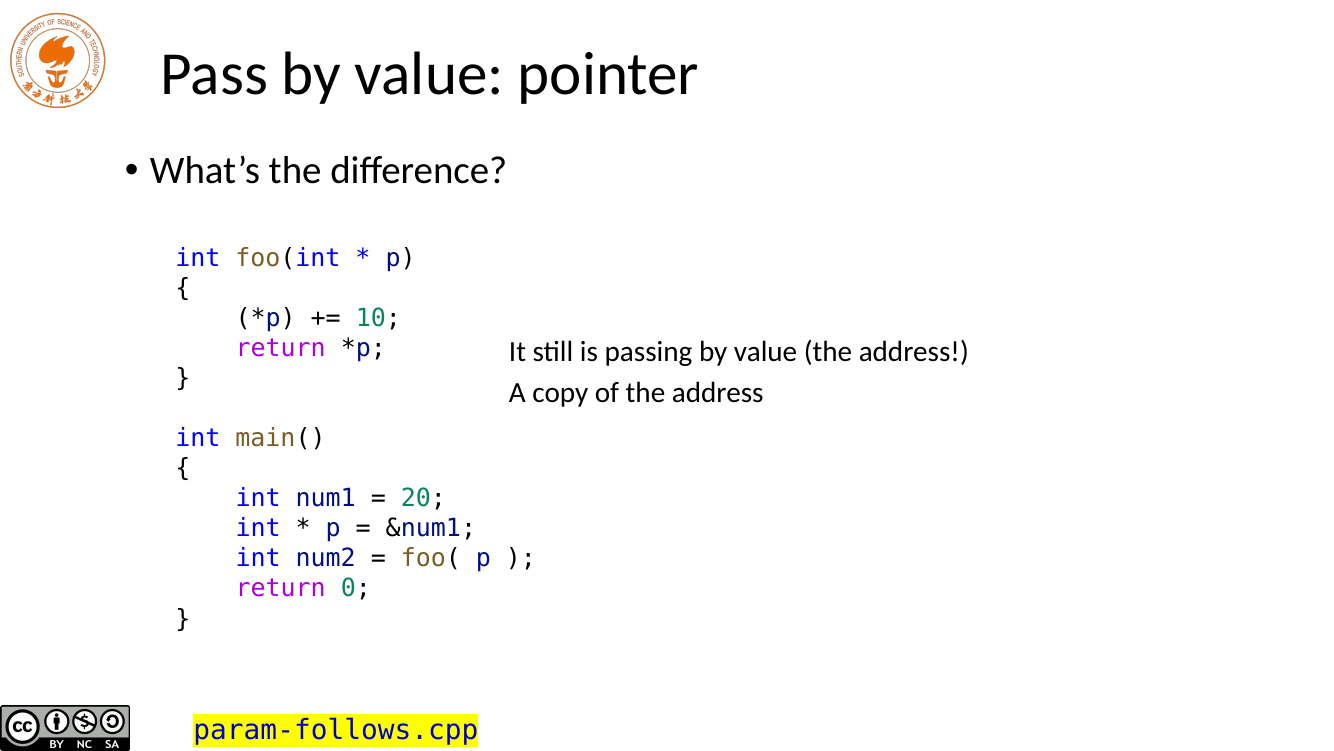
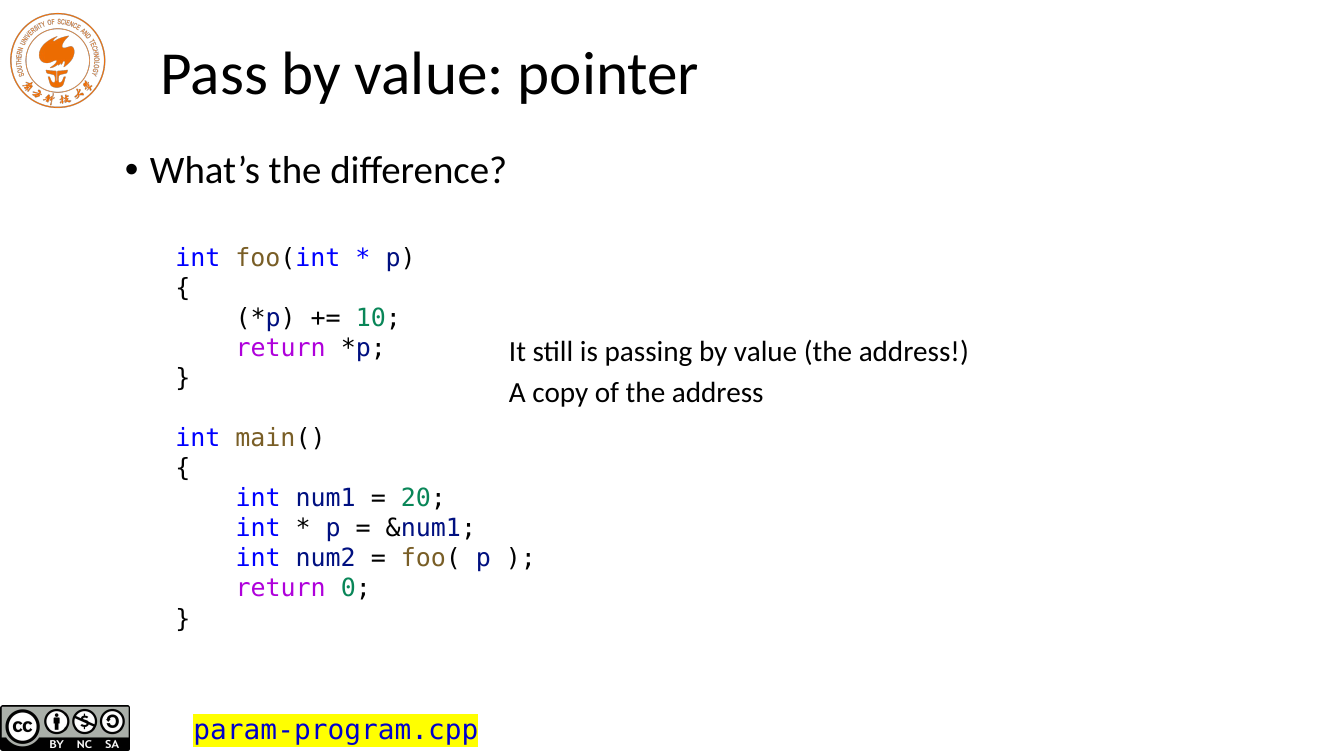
param-follows.cpp: param-follows.cpp -> param-program.cpp (336, 730)
